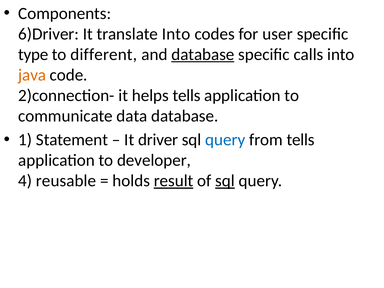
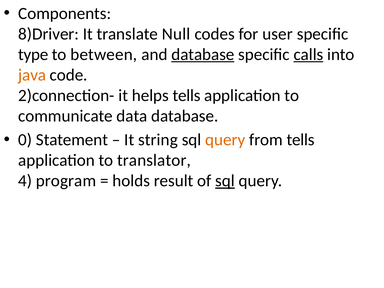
6)Driver: 6)Driver -> 8)Driver (49, 34)
translate Into: Into -> Null (176, 34)
different: different -> between (104, 54)
calls underline: none -> present (308, 54)
1: 1 -> 0 (25, 140)
driver: driver -> string (158, 140)
query colour: blue -> orange (225, 140)
developer: developer -> translator (154, 160)
reusable: reusable -> program (66, 181)
result underline: present -> none (174, 181)
